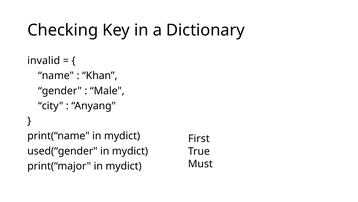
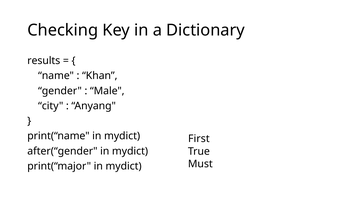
invalid: invalid -> results (44, 61)
used(“gender: used(“gender -> after(“gender (62, 151)
